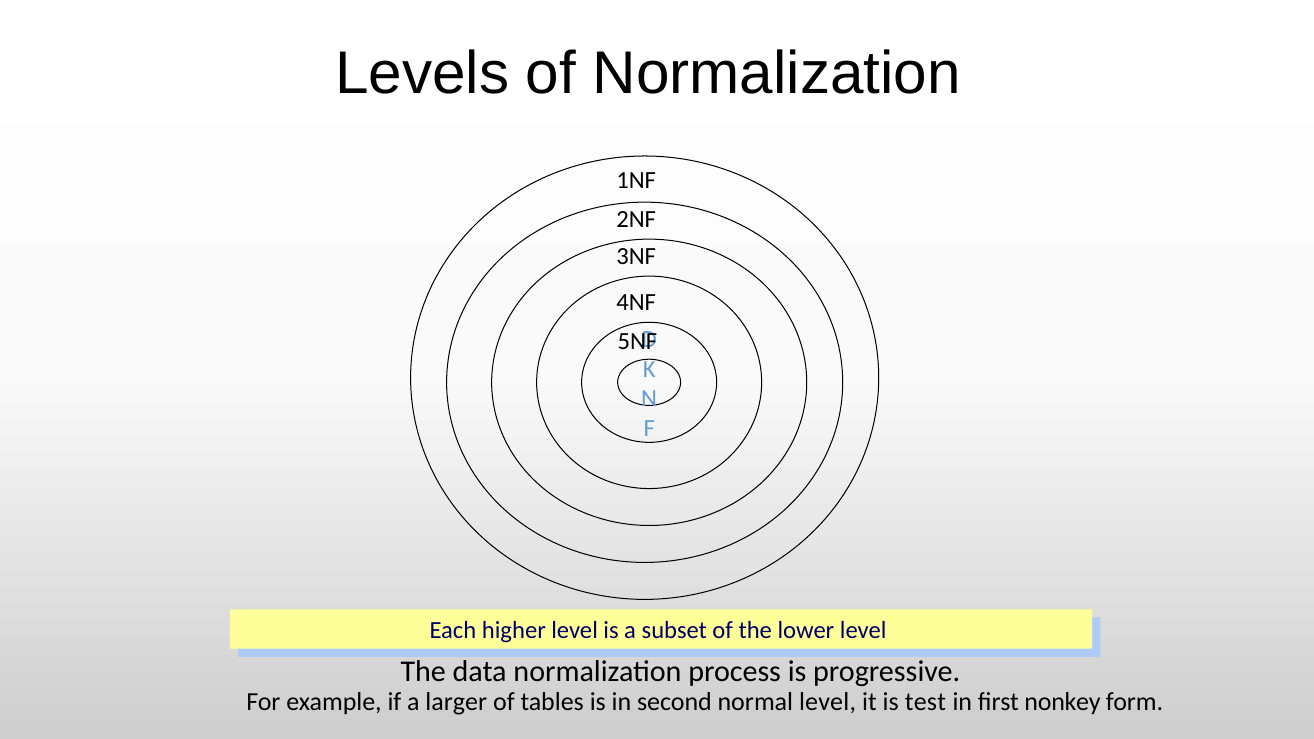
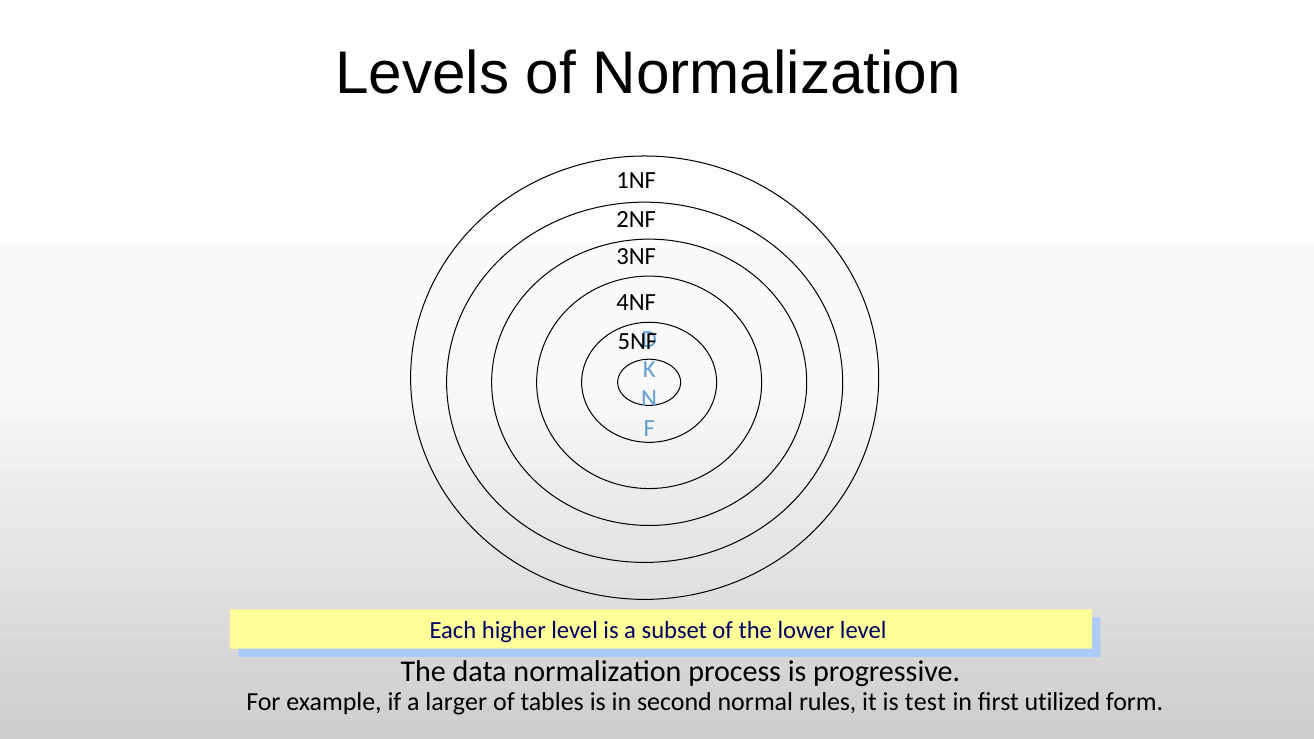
normal level: level -> rules (828, 702)
nonkey: nonkey -> utilized (1062, 702)
